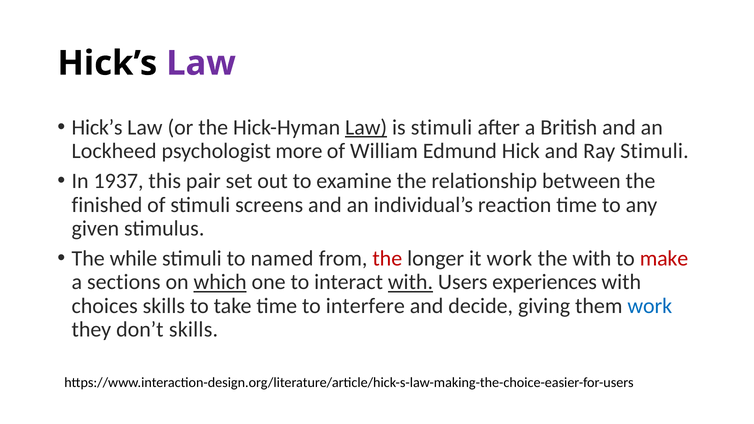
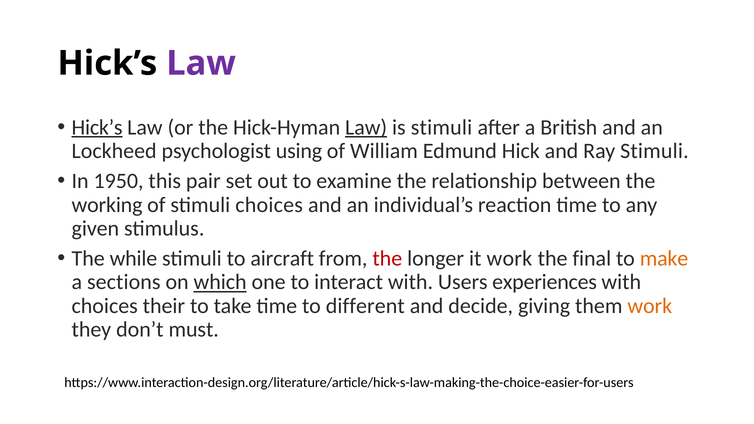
Hick’s underline: none -> present (97, 127)
more: more -> using (299, 151)
1937: 1937 -> 1950 (119, 181)
finished: finished -> working (107, 205)
stimuli screens: screens -> choices (269, 205)
named: named -> aircraft (282, 259)
the with: with -> final (592, 259)
make colour: red -> orange (664, 259)
with underline: present -> none (410, 282)
choices skills: skills -> their (164, 306)
interfere: interfere -> different (365, 306)
work colour: blue -> orange (650, 306)
don’t skills: skills -> must (194, 330)
